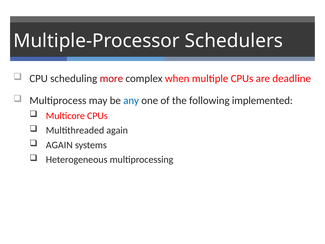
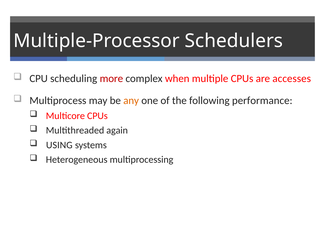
deadline: deadline -> accesses (292, 78)
any colour: blue -> orange (131, 101)
implemented: implemented -> performance (262, 101)
AGAIN: AGAIN -> USING (59, 145)
